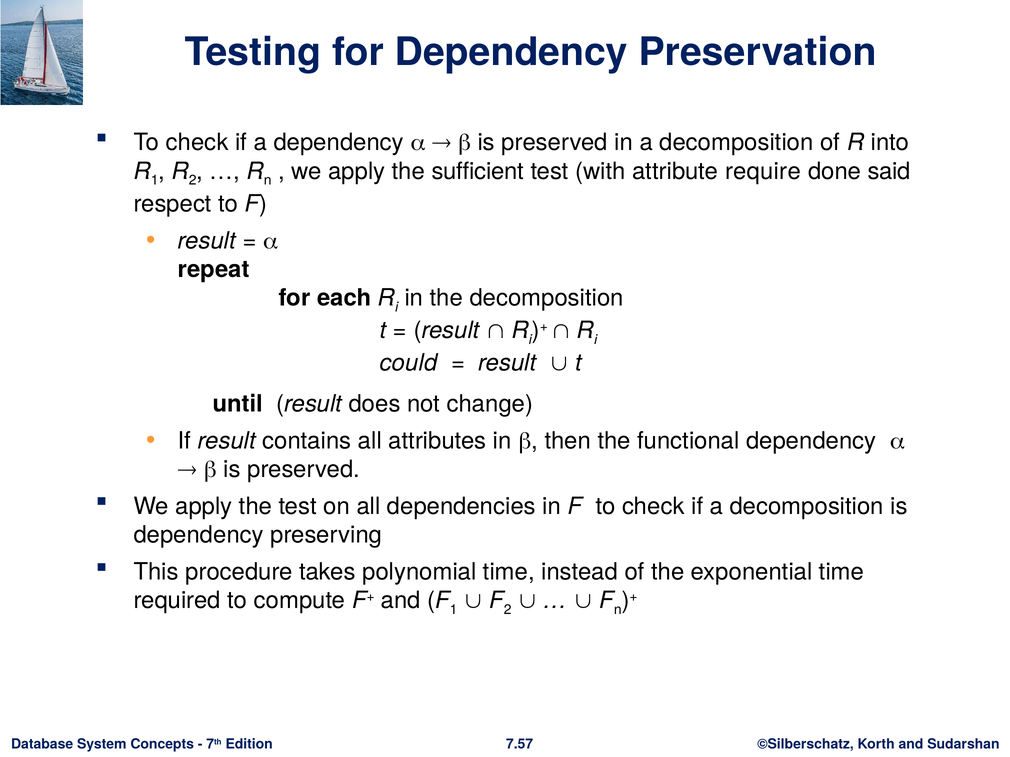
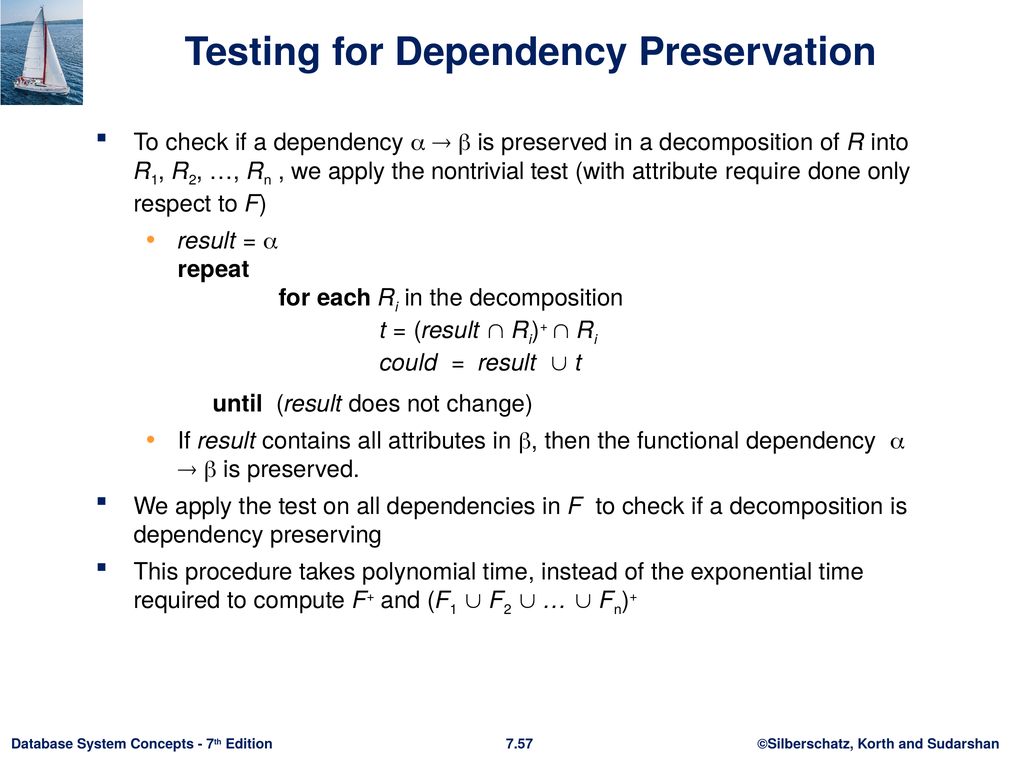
sufficient: sufficient -> nontrivial (478, 171)
said: said -> only (889, 171)
